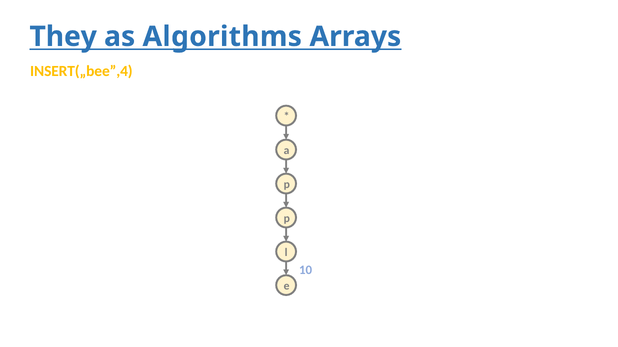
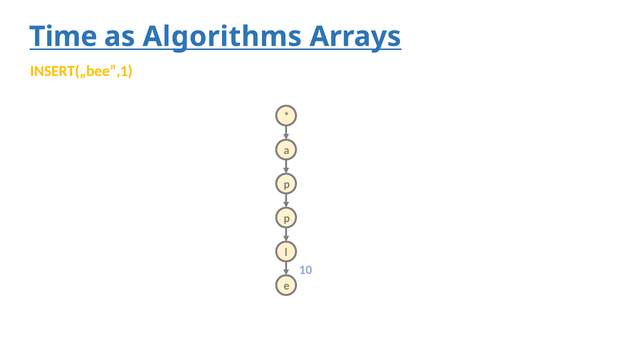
They: They -> Time (63, 37)
INSERT(„bee”,4: INSERT(„bee”,4 -> INSERT(„bee”,1 (81, 71)
